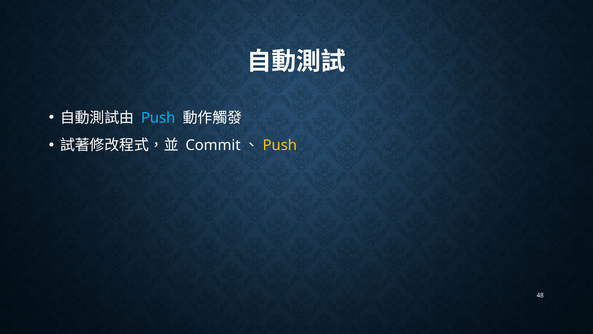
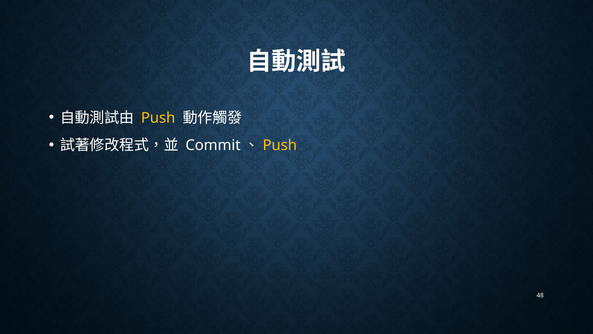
Push colour: light blue -> yellow (158, 118)
